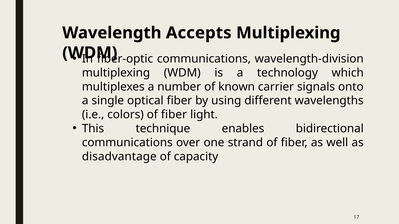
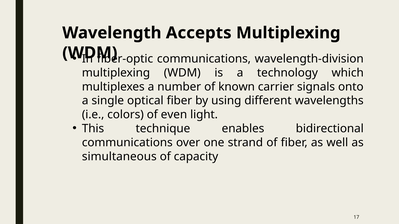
colors of fiber: fiber -> even (174, 115)
disadvantage: disadvantage -> simultaneous (119, 157)
